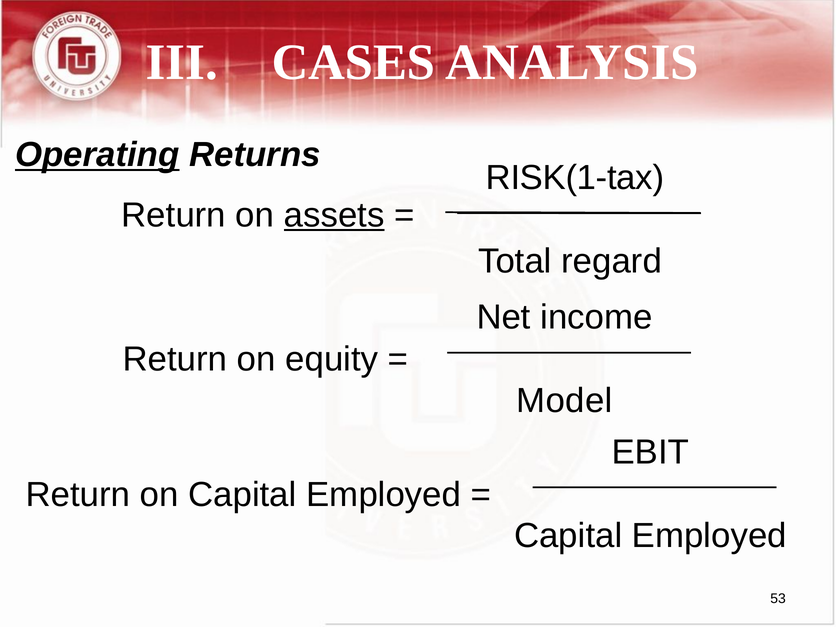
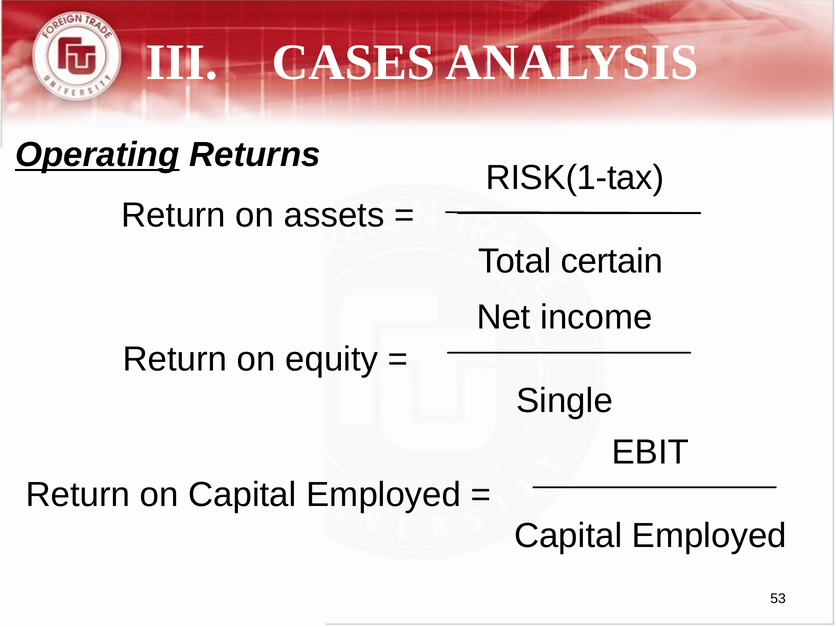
assets underline: present -> none (334, 215)
regard: regard -> certain (612, 261)
Model: Model -> Single (565, 401)
